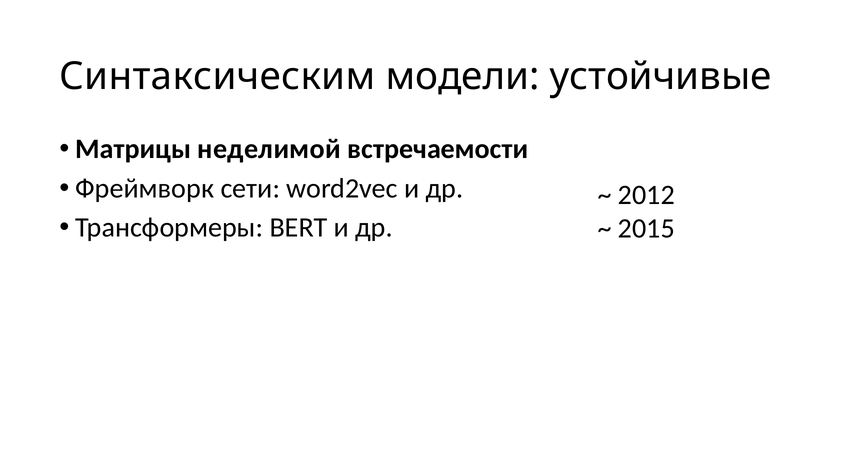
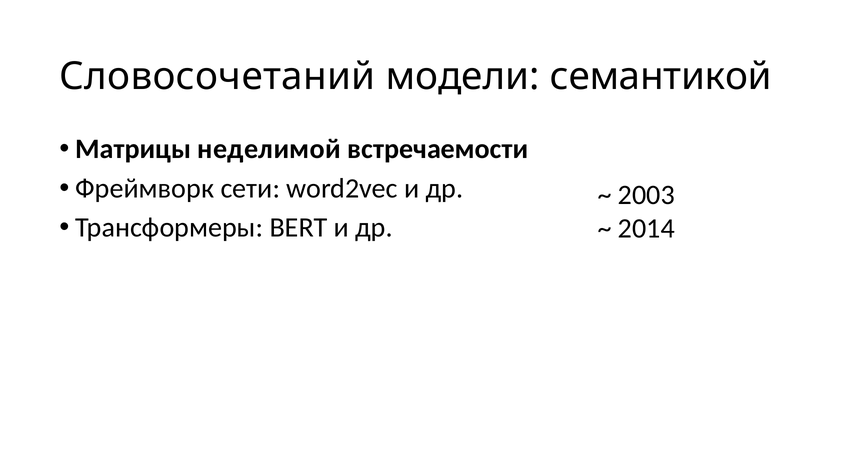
Синтаксическим: Синтаксическим -> Словосочетаний (217, 76)
устойчивые: устойчивые -> семантикой (661, 76)
2012: 2012 -> 2003 (646, 195)
2015: 2015 -> 2014 (646, 229)
